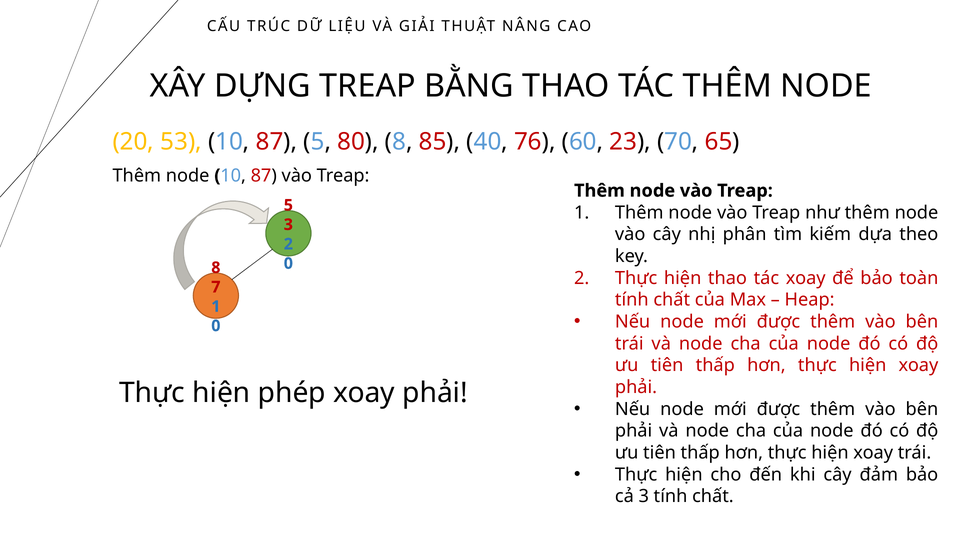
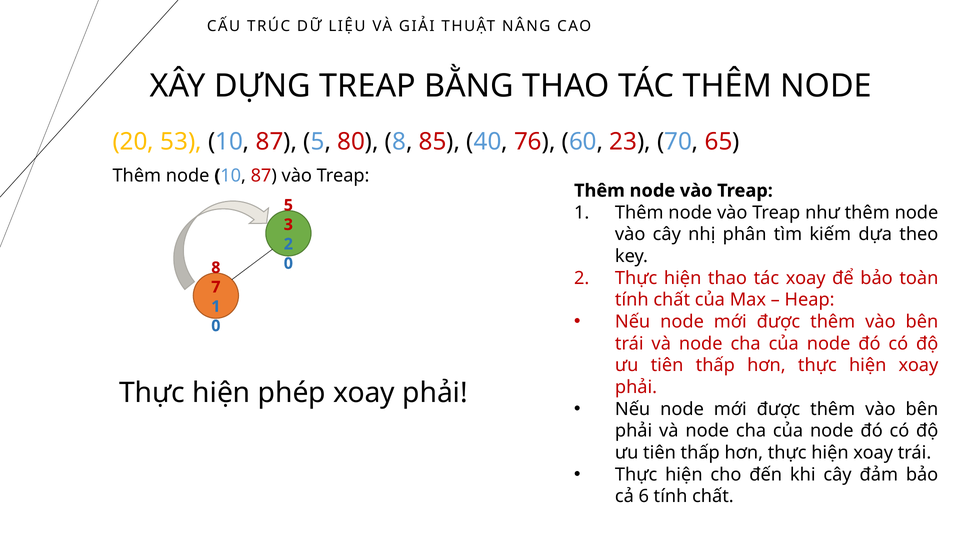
cả 3: 3 -> 6 (644, 496)
